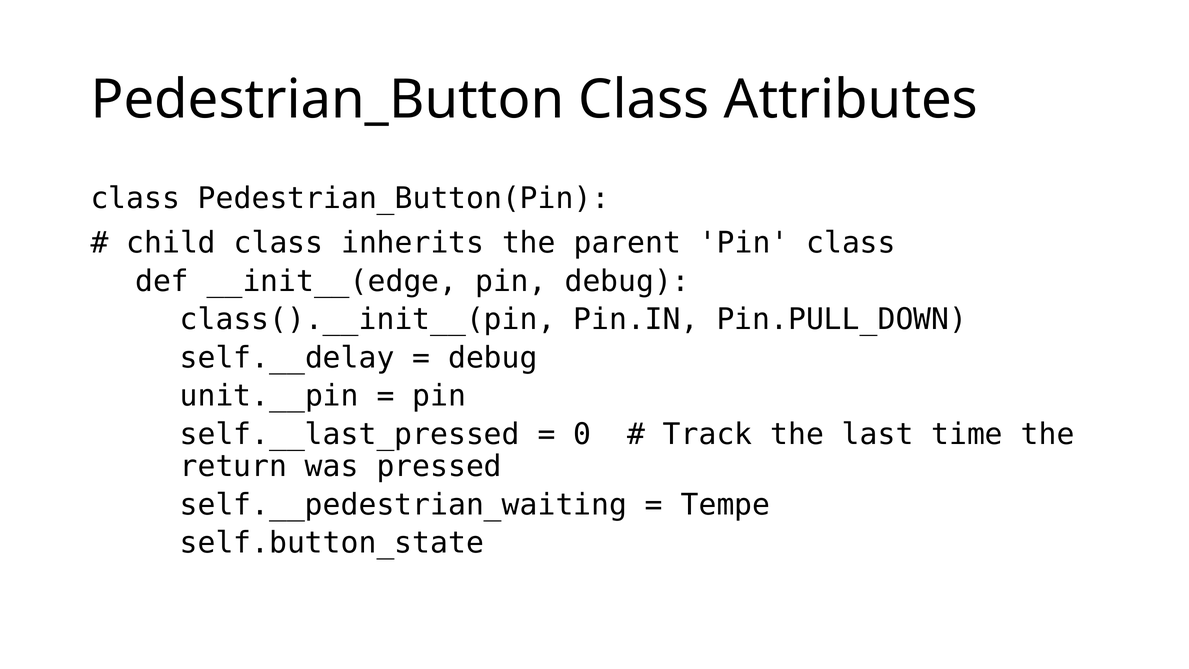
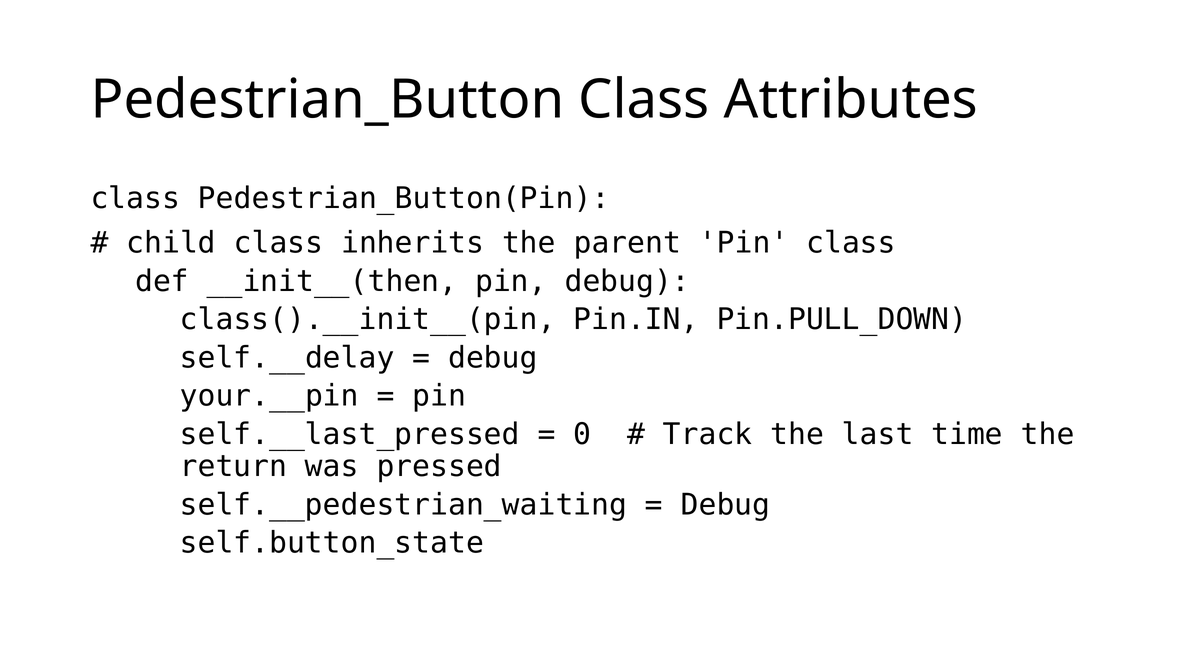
__init__(edge: __init__(edge -> __init__(then (332, 281)
unit.__pin: unit.__pin -> your.__pin (269, 396)
Tempe: Tempe -> Debug (726, 505)
